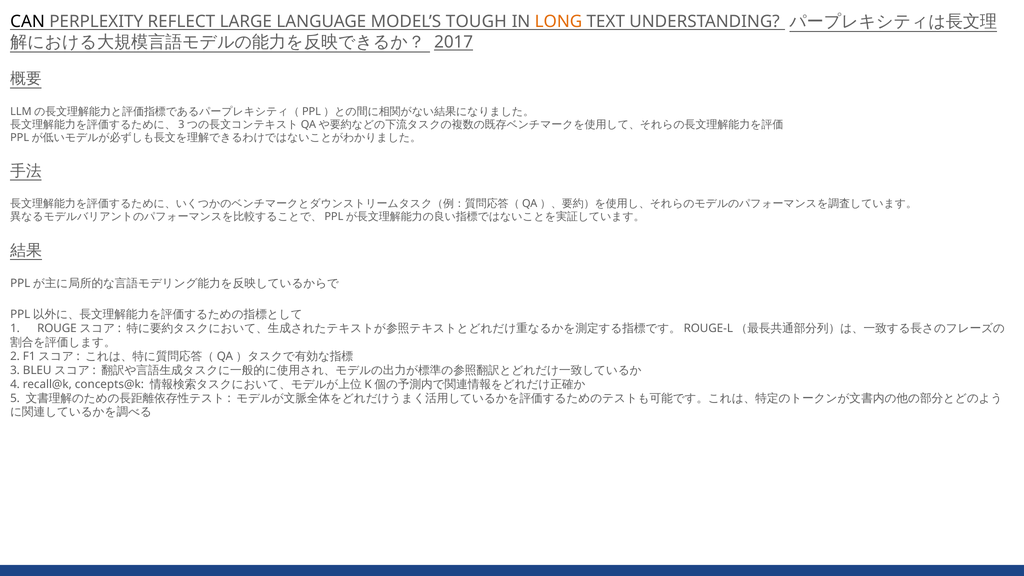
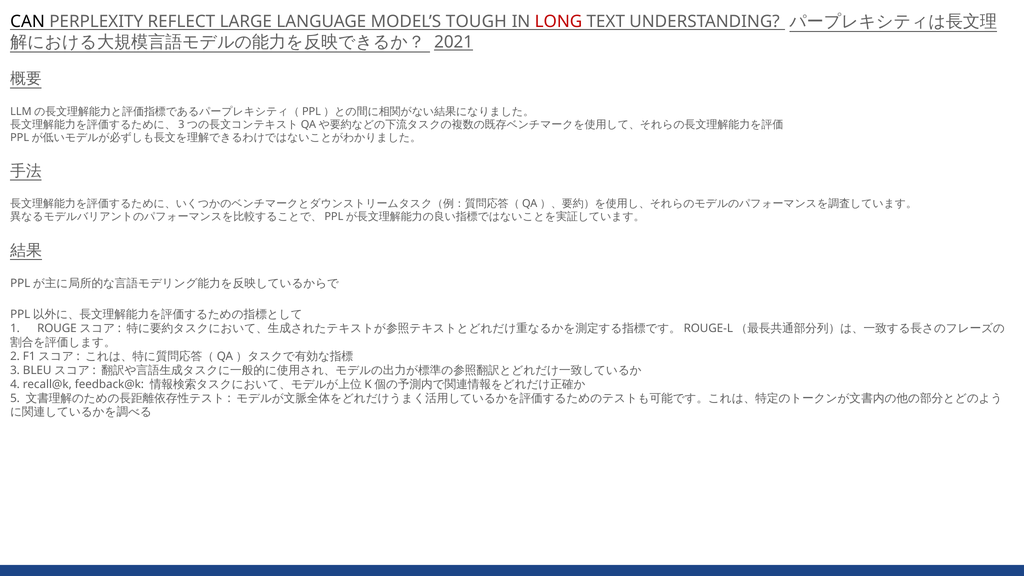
LONG colour: orange -> red (558, 22)
2017: 2017 -> 2021 (454, 42)
concepts@k: concepts@k -> feedback@k (109, 384)
